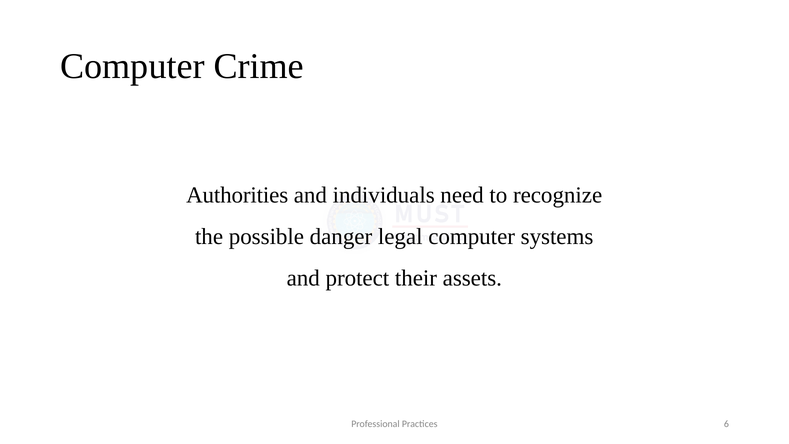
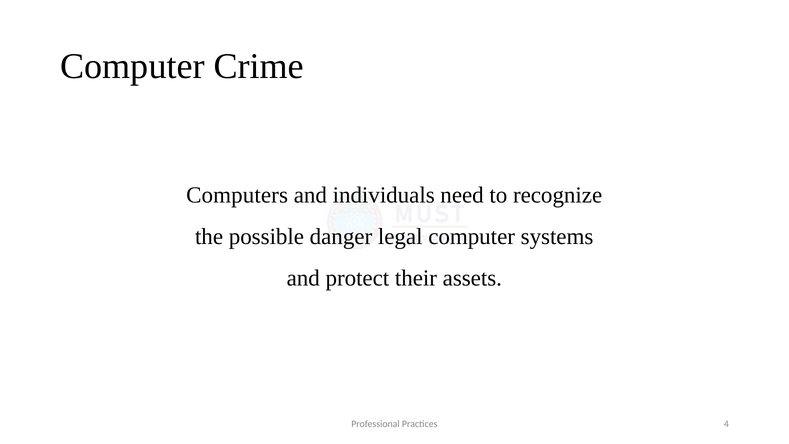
Authorities: Authorities -> Computers (237, 195)
6: 6 -> 4 (726, 424)
